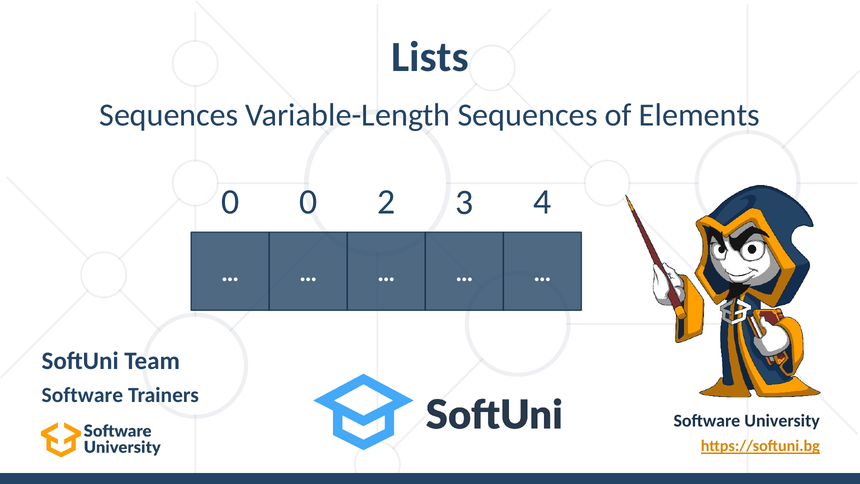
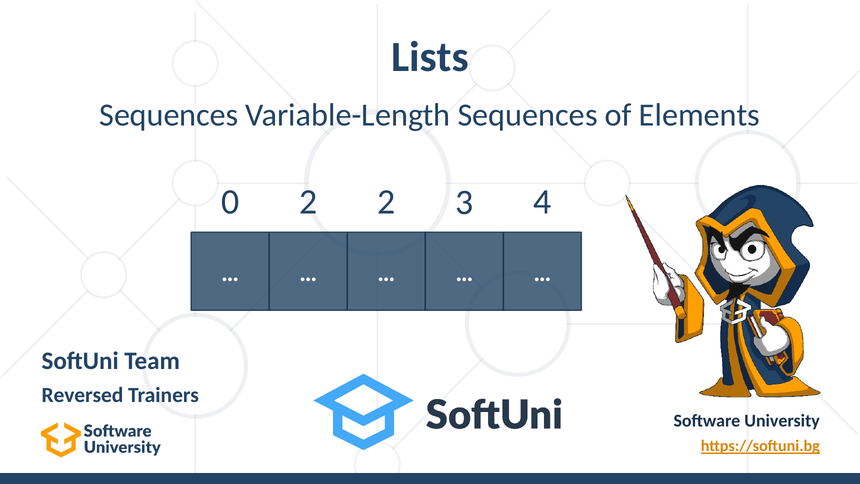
0 0: 0 -> 2 (308, 202)
Software: Software -> Reversed (82, 395)
